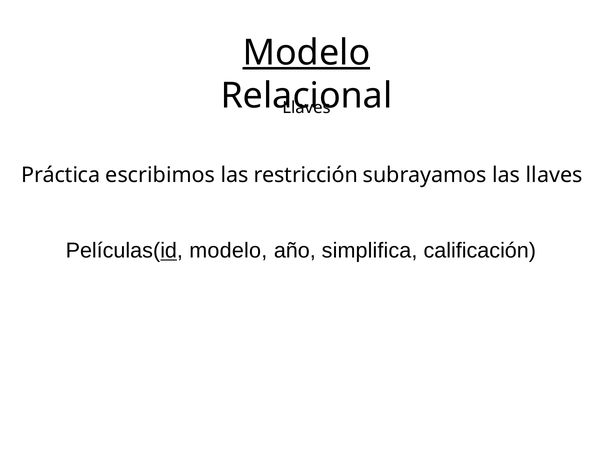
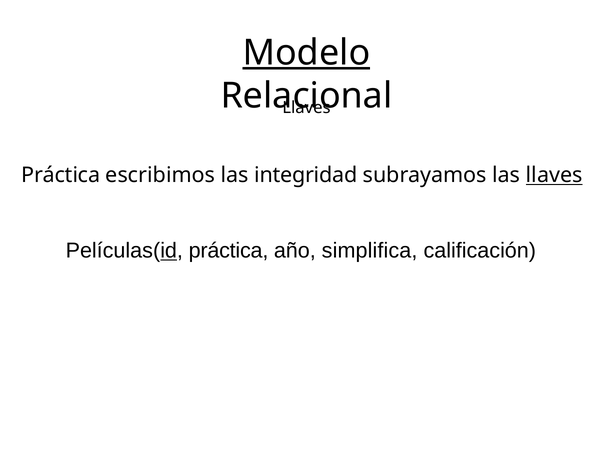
restricción: restricción -> integridad (306, 175)
llaves underline: none -> present (554, 175)
Películas(id modelo: modelo -> práctica (229, 251)
